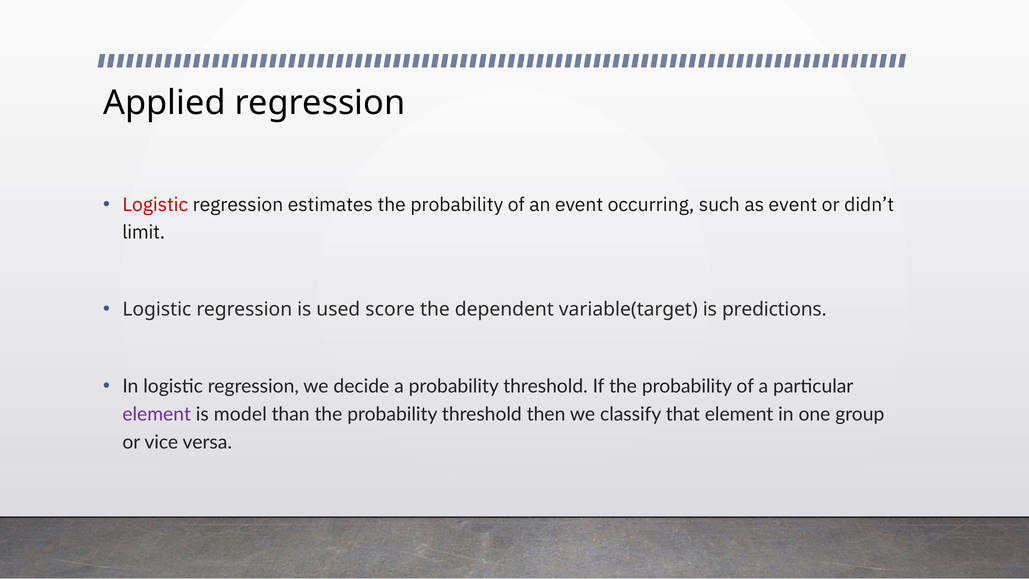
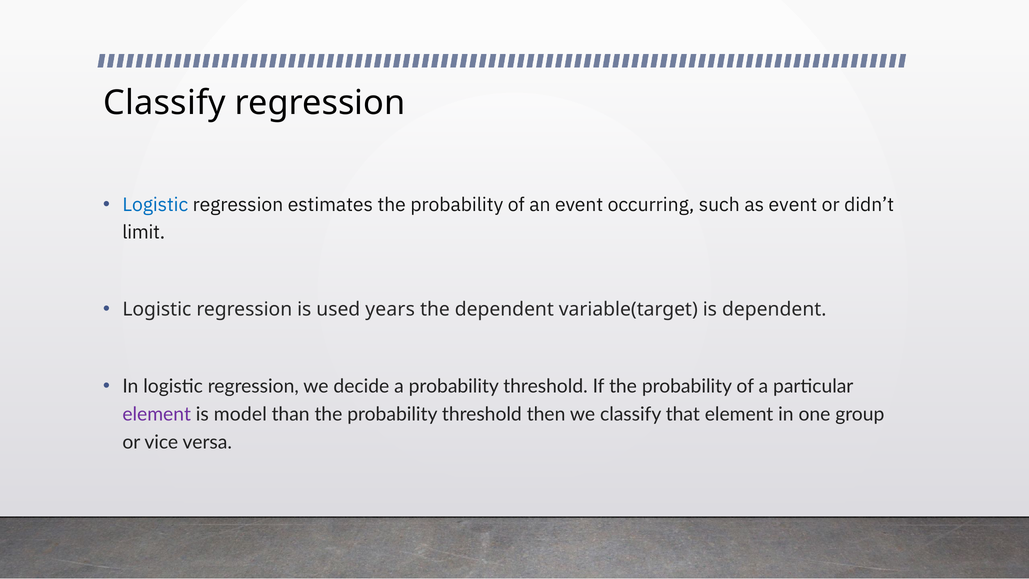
Applied: Applied -> Classify (164, 103)
Logistic colour: red -> blue (155, 205)
score: score -> years (390, 309)
is predictions: predictions -> dependent (774, 309)
